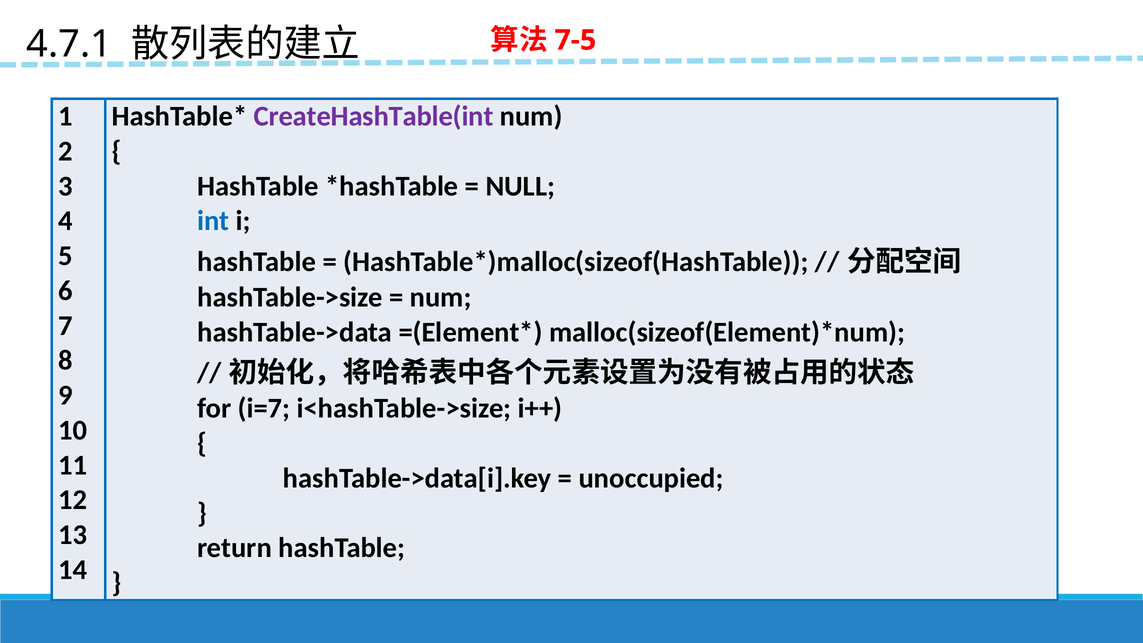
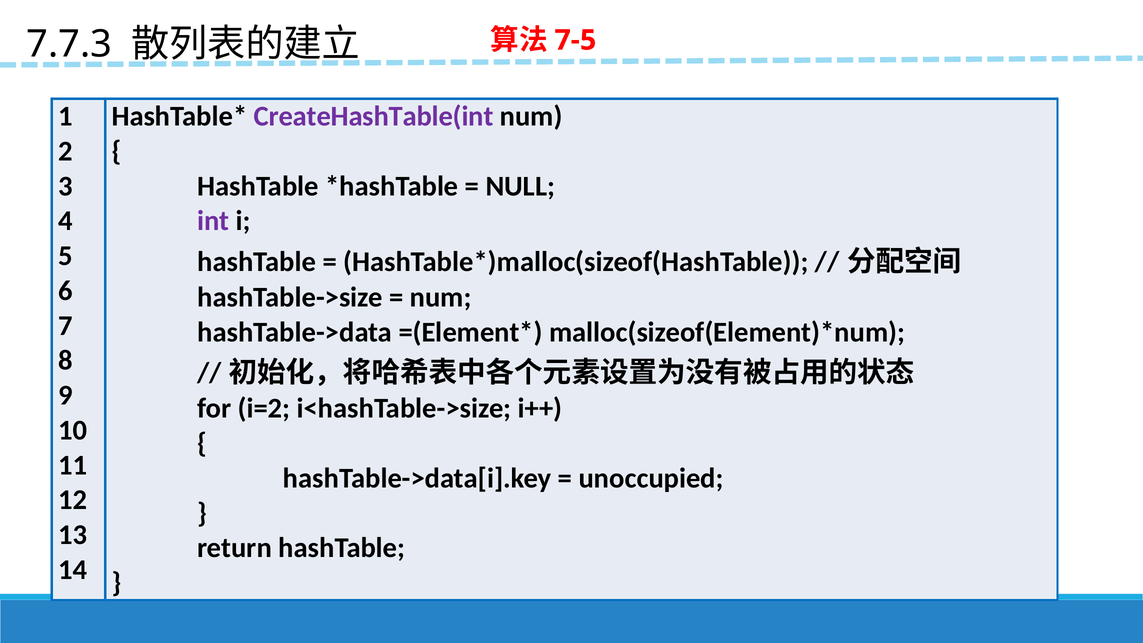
4.7.1: 4.7.1 -> 7.7.3 (69, 44)
int colour: blue -> purple (213, 221)
i=7: i=7 -> i=2 (264, 408)
